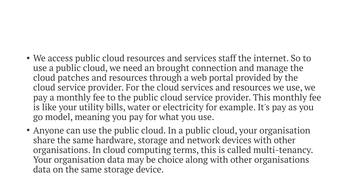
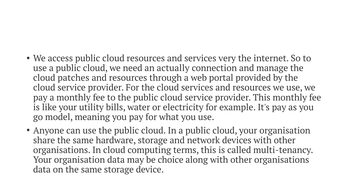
staff: staff -> very (227, 58)
brought: brought -> actually (173, 68)
